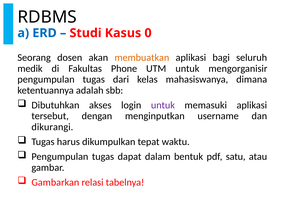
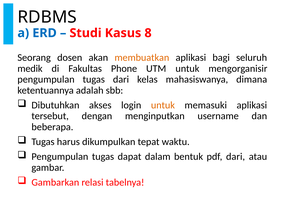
0: 0 -> 8 (148, 33)
untuk colour: purple -> orange (163, 106)
dikurangi: dikurangi -> beberapa (52, 127)
pdf satu: satu -> dari (236, 157)
